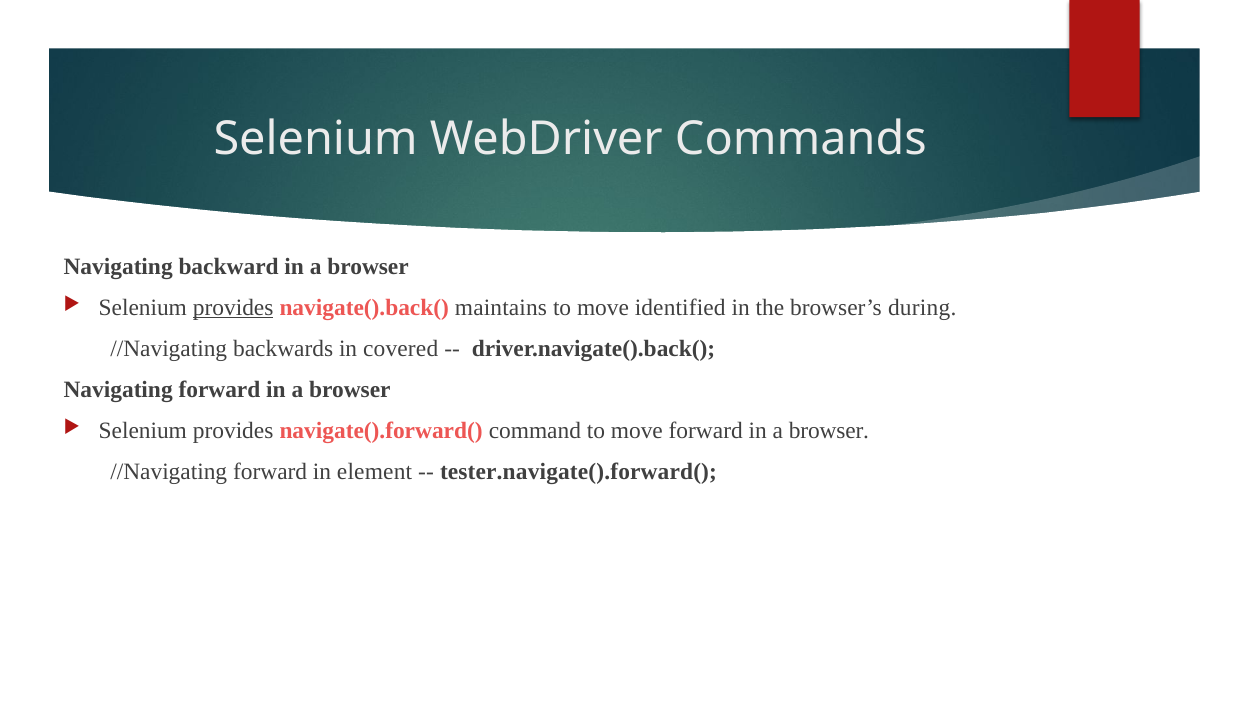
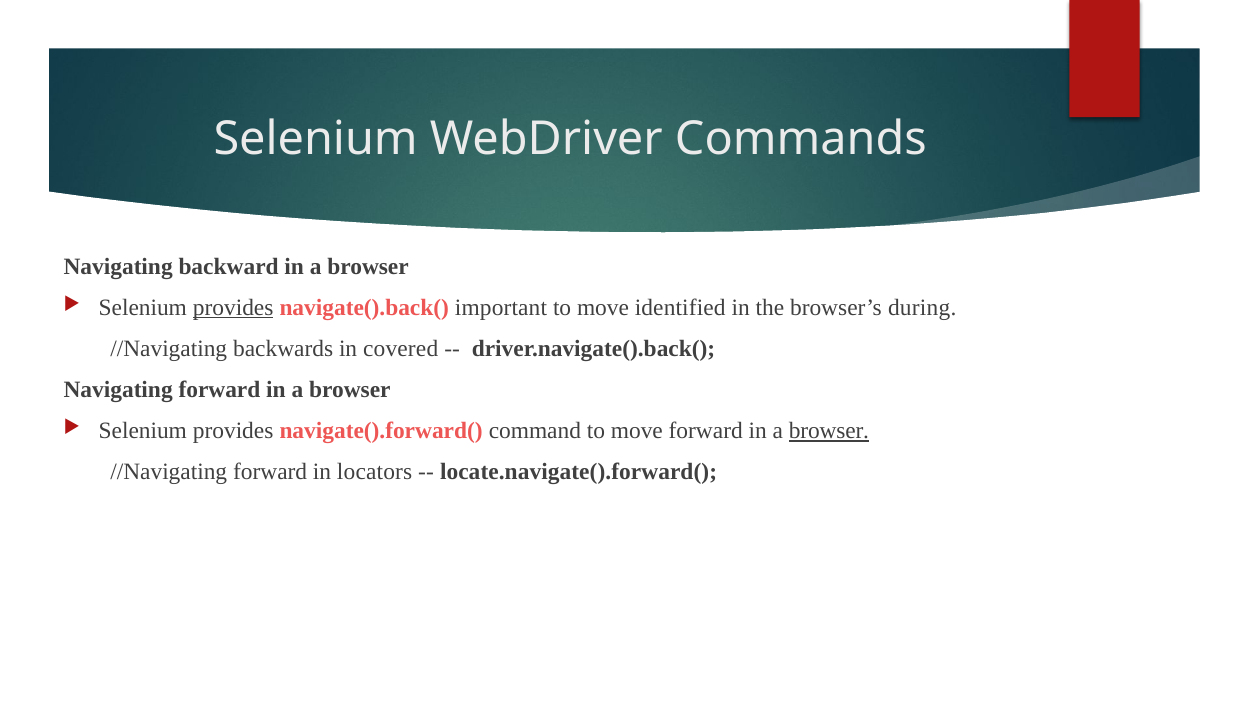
maintains: maintains -> important (501, 307)
browser underline: none -> present (829, 431)
element: element -> locators (375, 472)
tester.navigate().forward(: tester.navigate().forward( -> locate.navigate().forward( (579, 472)
